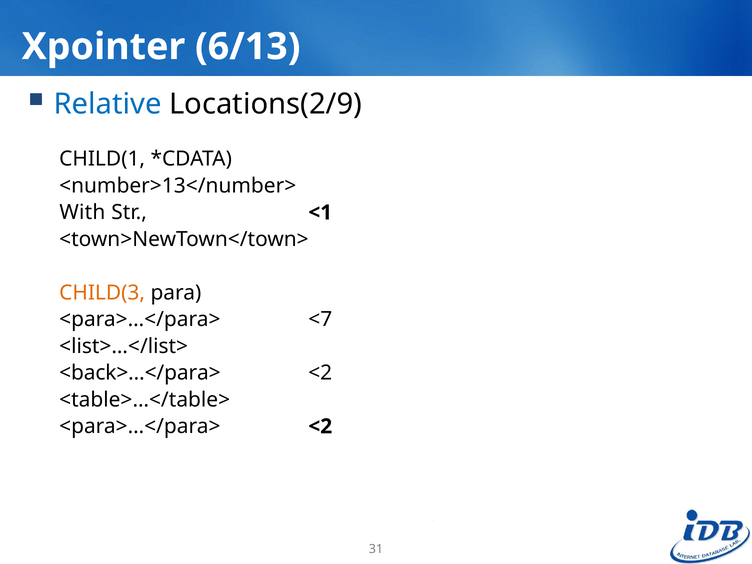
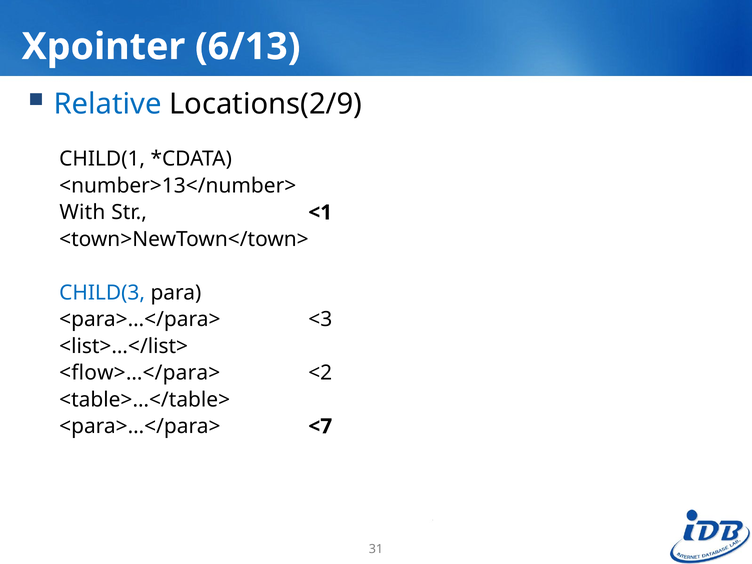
CHILD(3 colour: orange -> blue (102, 293)
<7: <7 -> <3 (320, 319)
<back>…</para>: <back>…</para> -> <flow>…</para> (140, 373)
<para>…</para> <2: <2 -> <7 (320, 426)
